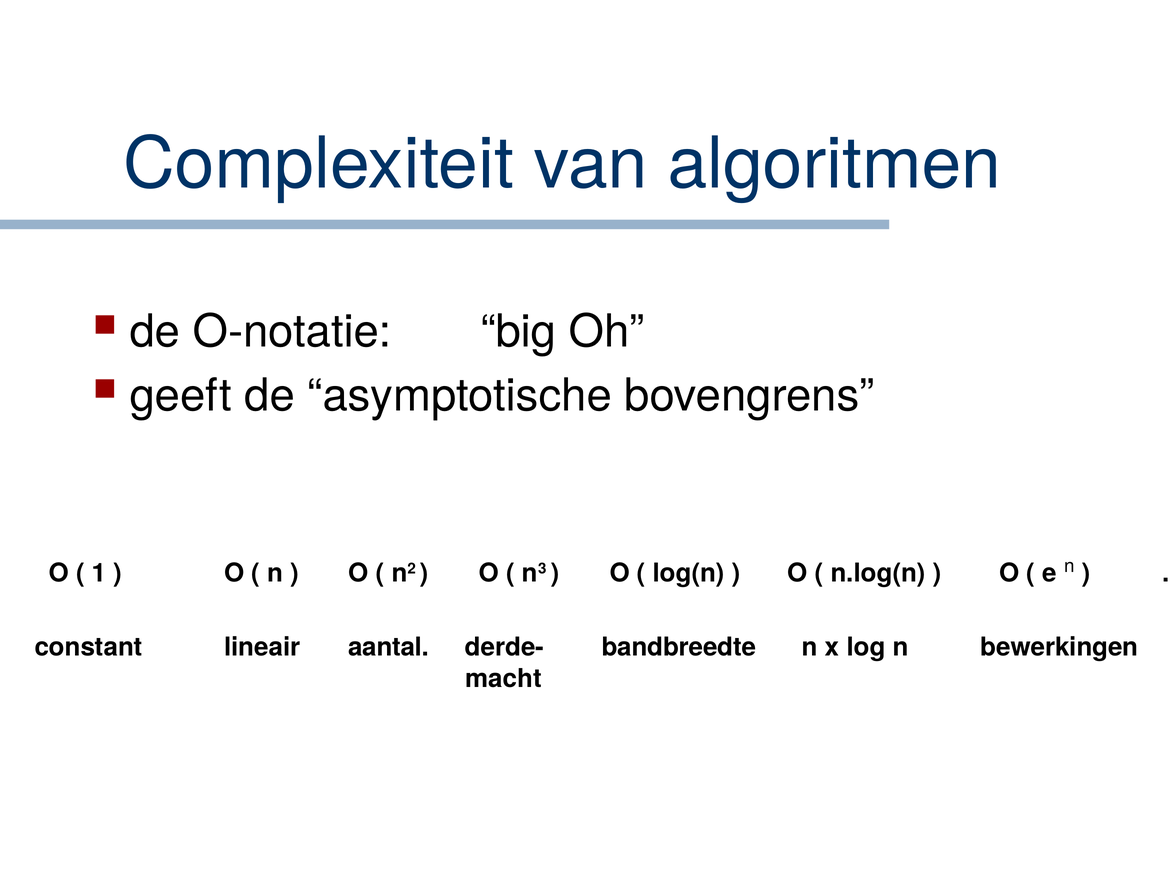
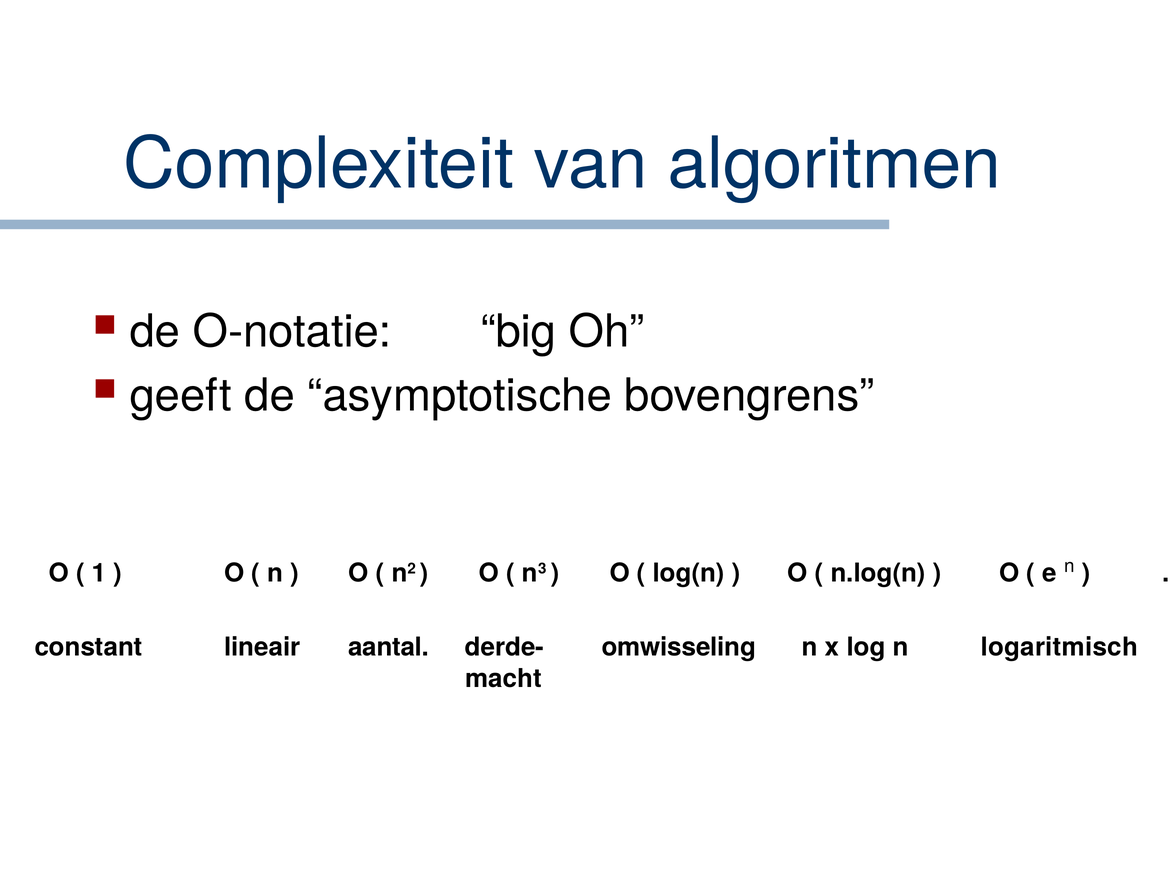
bandbreedte: bandbreedte -> omwisseling (679, 647)
bewerkingen: bewerkingen -> logaritmisch (1059, 647)
